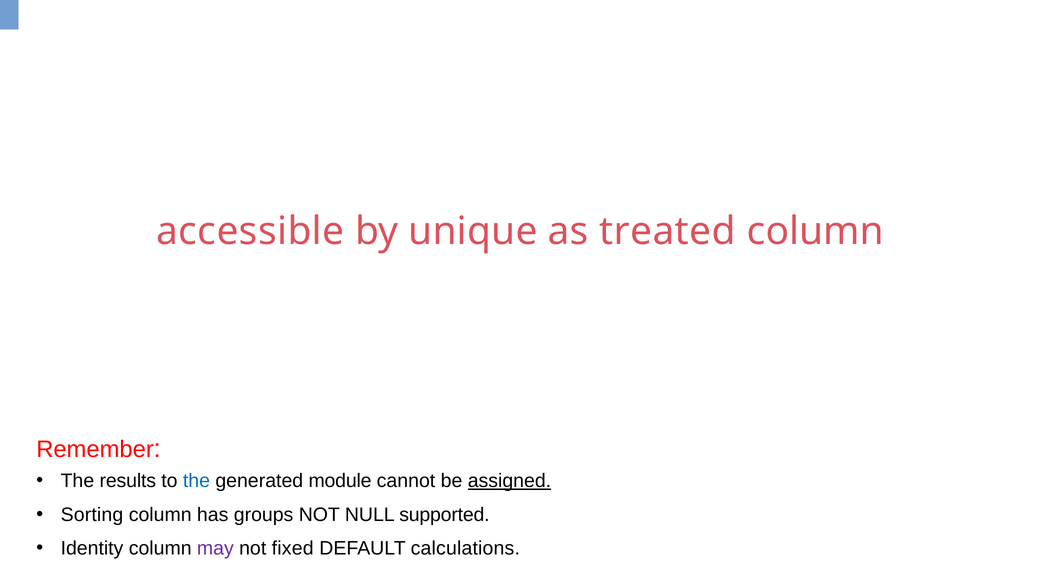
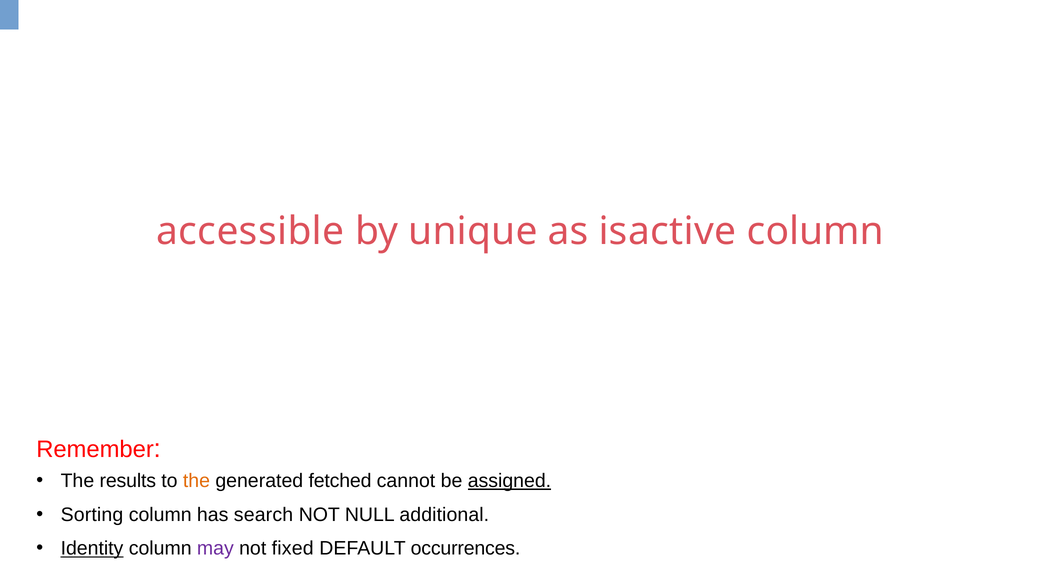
treated: treated -> isactive (667, 231)
the colour: blue -> orange (196, 481)
module: module -> fetched (340, 481)
groups: groups -> search (263, 515)
supported: supported -> additional (444, 515)
Identity underline: none -> present (92, 548)
calculations: calculations -> occurrences (465, 548)
